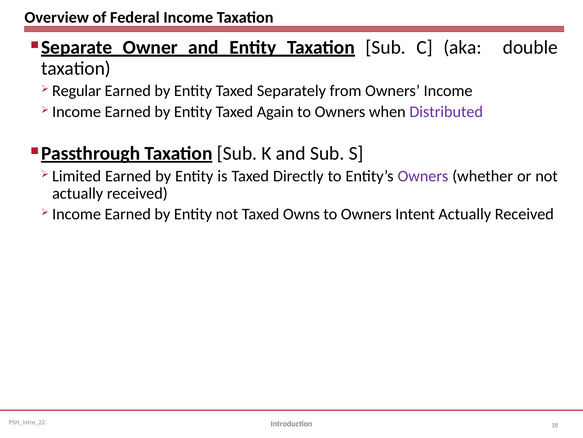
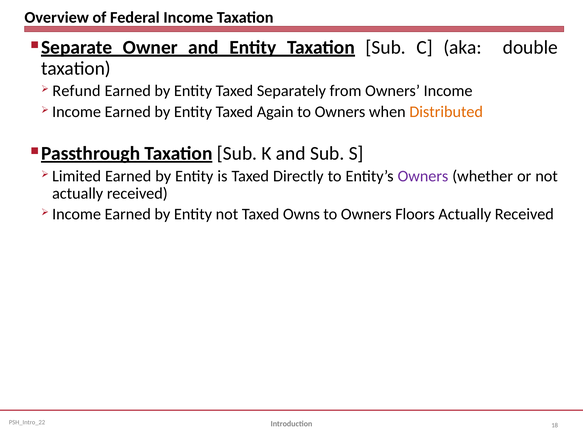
Regular: Regular -> Refund (76, 91)
Distributed colour: purple -> orange (446, 111)
Intent: Intent -> Floors (415, 214)
